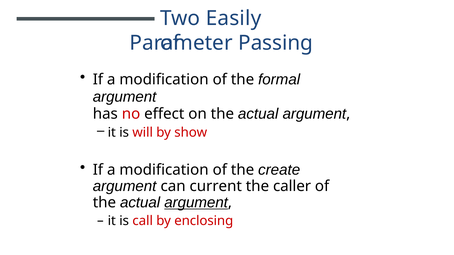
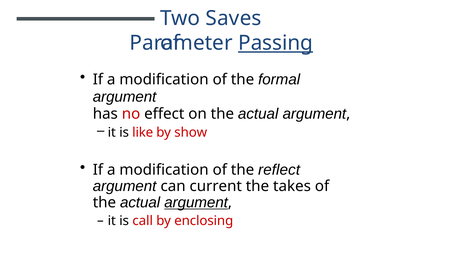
Easily: Easily -> Saves (234, 18)
Passing underline: none -> present (276, 43)
will: will -> like (143, 133)
create: create -> reflect (279, 170)
caller: caller -> takes (292, 186)
